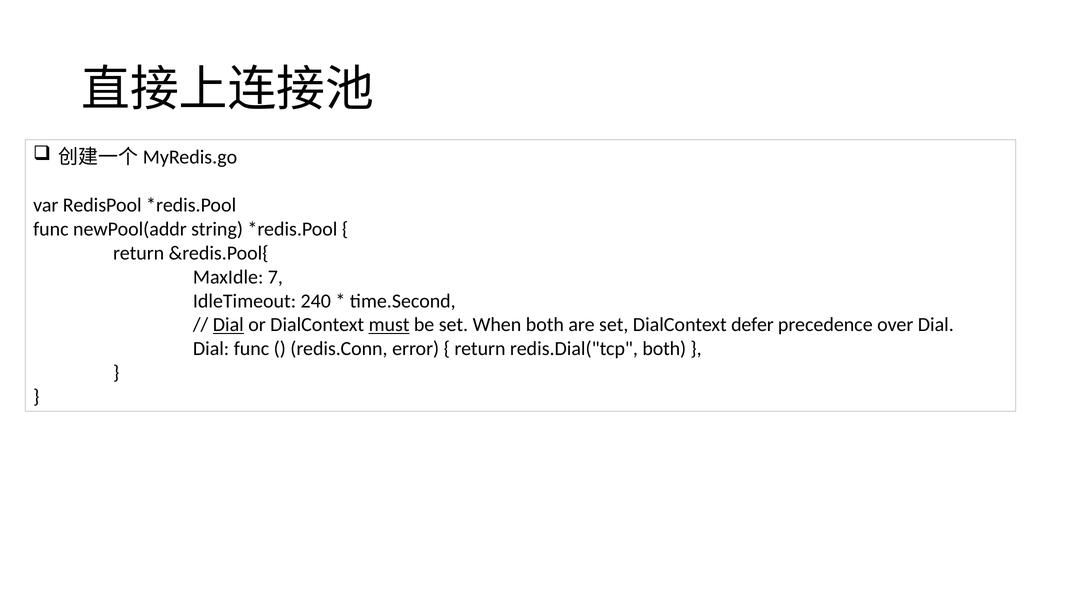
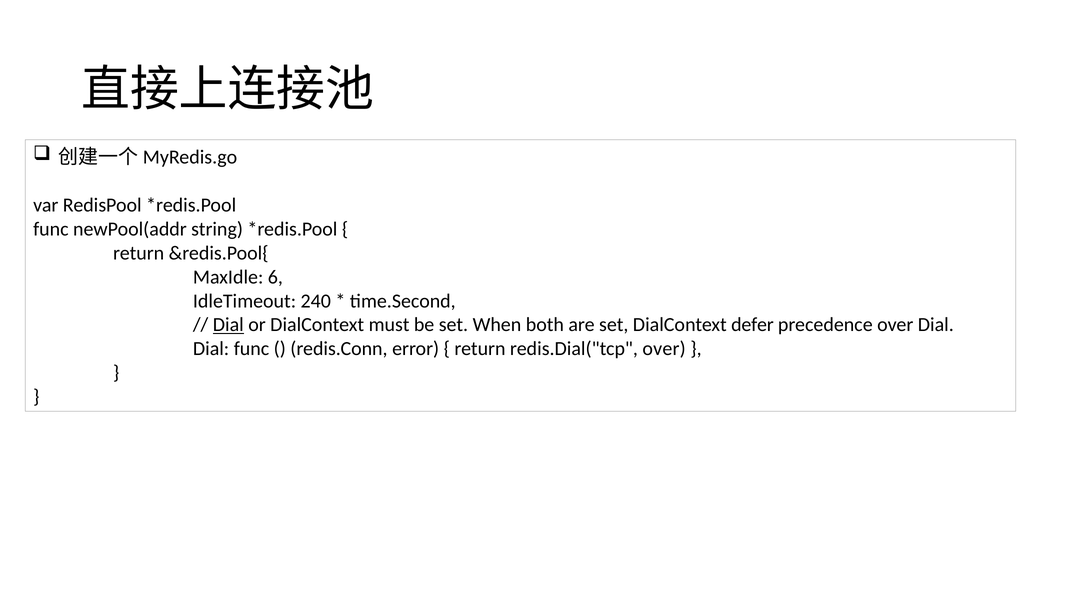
7: 7 -> 6 (275, 277)
must underline: present -> none (389, 325)
redis.Dial("tcp both: both -> over (664, 349)
